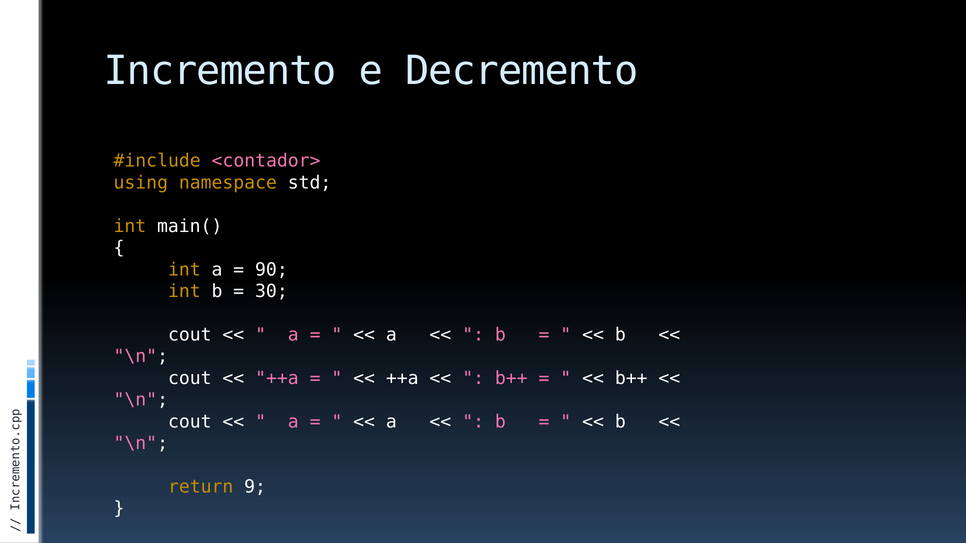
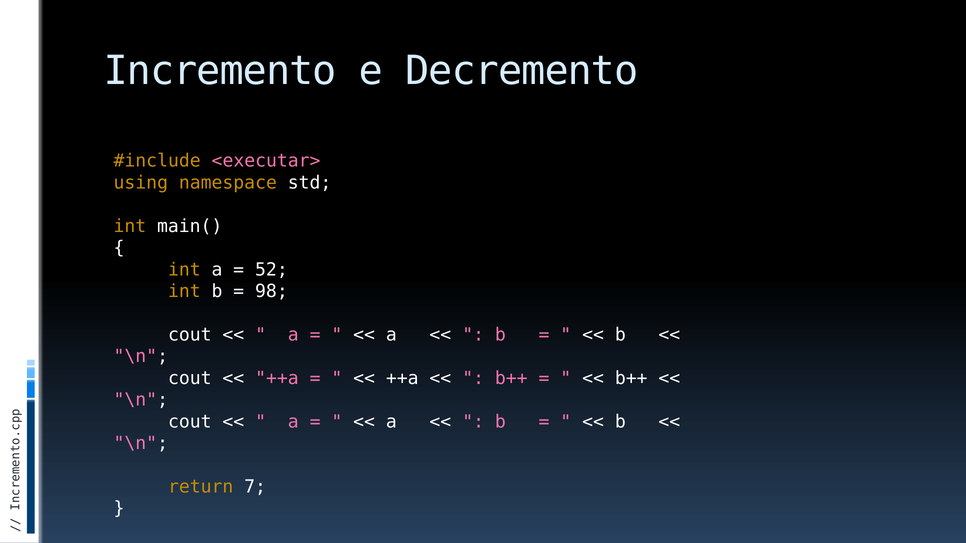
<contador>: <contador> -> <executar> (266, 161)
90: 90 -> 52 (271, 270)
30: 30 -> 98 (271, 291)
9: 9 -> 7 (255, 487)
